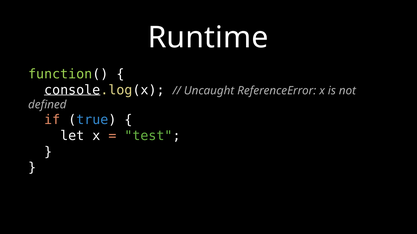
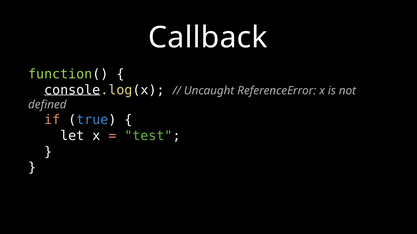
Runtime: Runtime -> Callback (208, 38)
